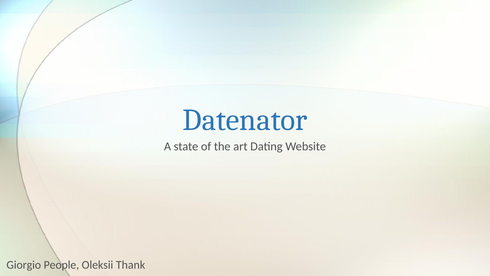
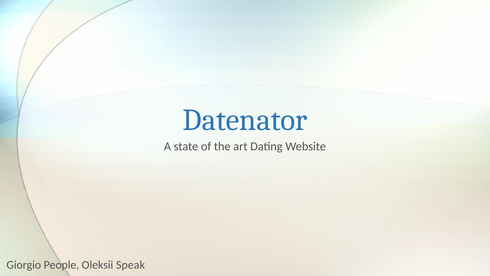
Thank: Thank -> Speak (131, 265)
